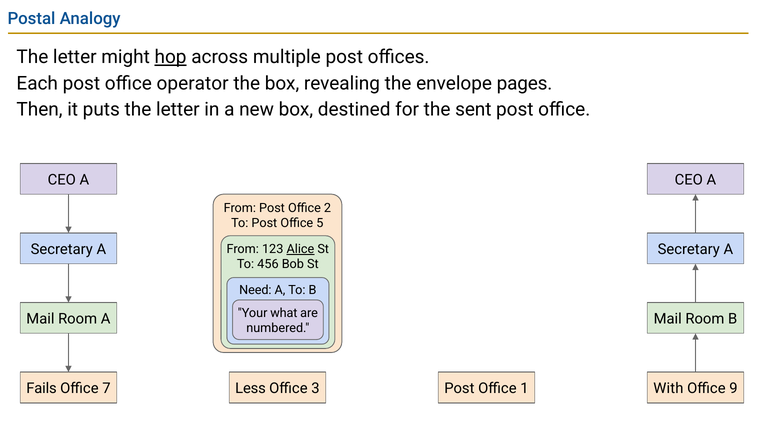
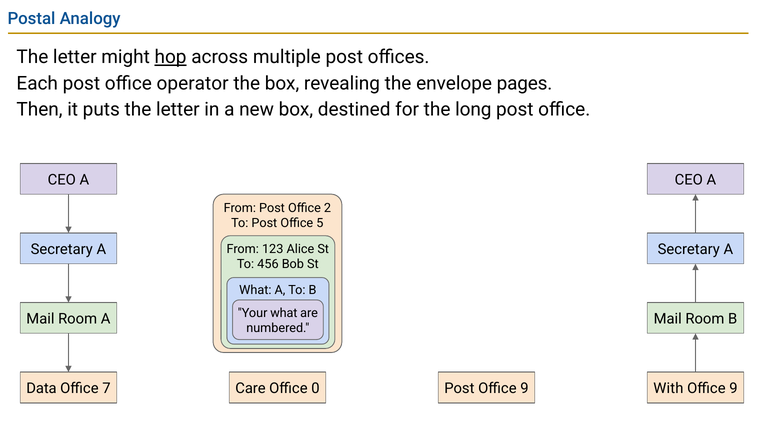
sent: sent -> long (473, 110)
Alice underline: present -> none (300, 249)
Need: Need -> What (255, 291)
Fails: Fails -> Data (41, 389)
Less: Less -> Care (250, 389)
3: 3 -> 0 (315, 389)
Post Office 1: 1 -> 9 (524, 389)
